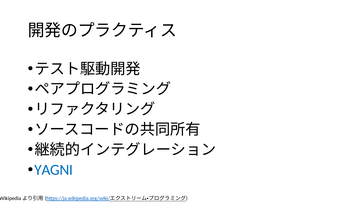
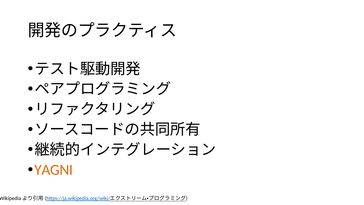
YAGNI colour: blue -> orange (54, 170)
